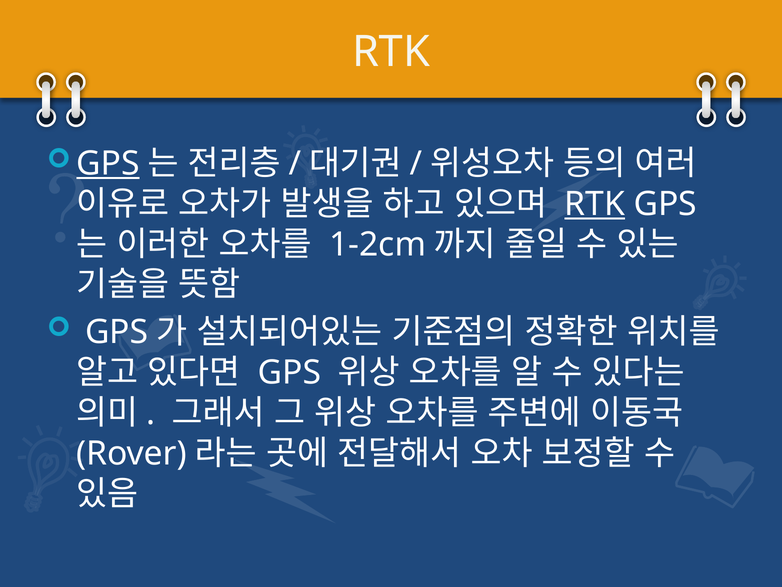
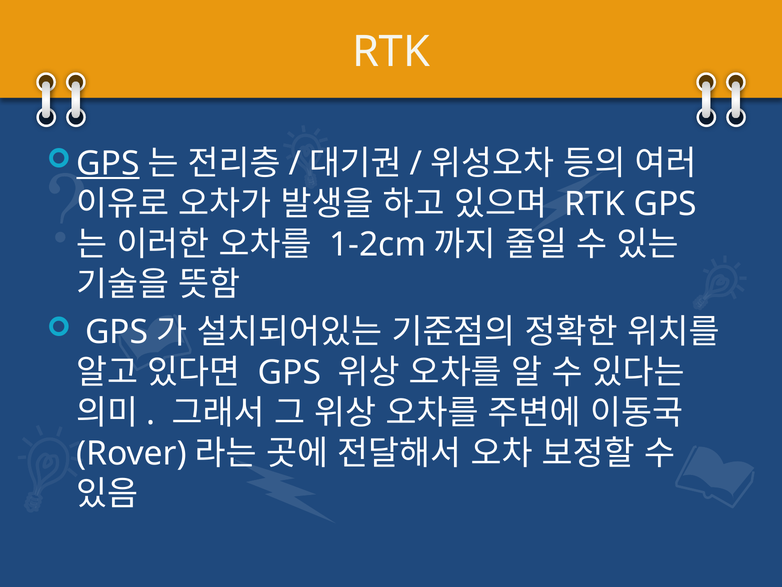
RTK underline: present -> none (595, 204)
